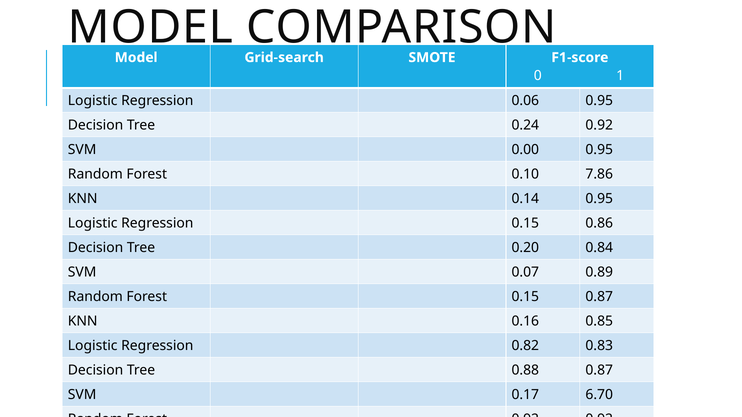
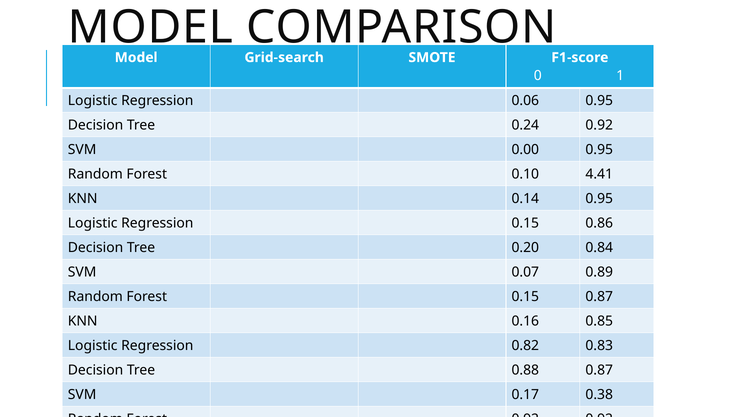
7.86: 7.86 -> 4.41 (599, 175)
6.70: 6.70 -> 0.38 (599, 395)
